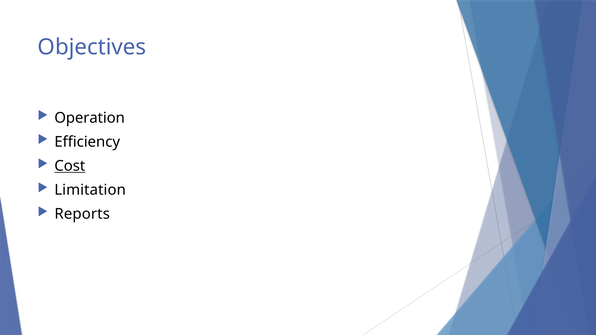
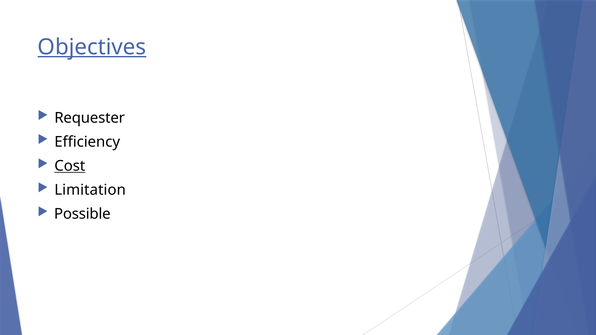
Objectives underline: none -> present (92, 47)
Operation: Operation -> Requester (90, 118)
Reports: Reports -> Possible (82, 214)
